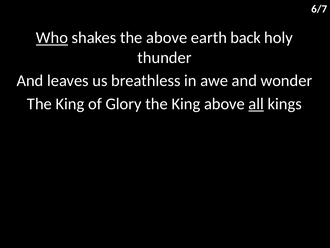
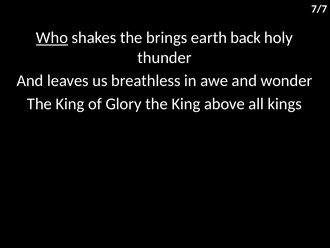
6/7: 6/7 -> 7/7 (319, 9)
the above: above -> brings (167, 38)
all underline: present -> none (256, 104)
